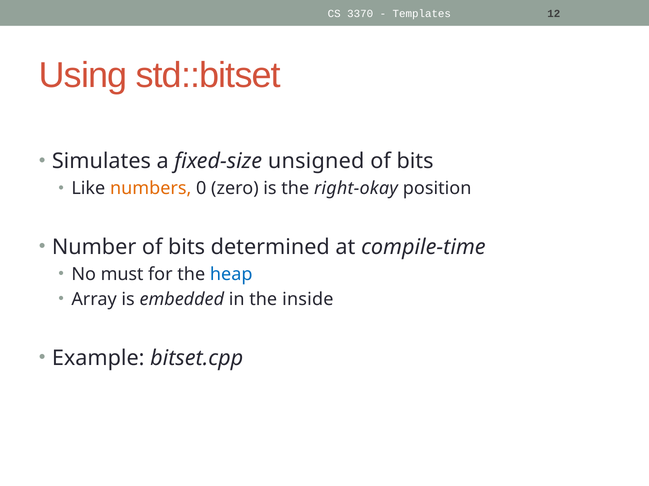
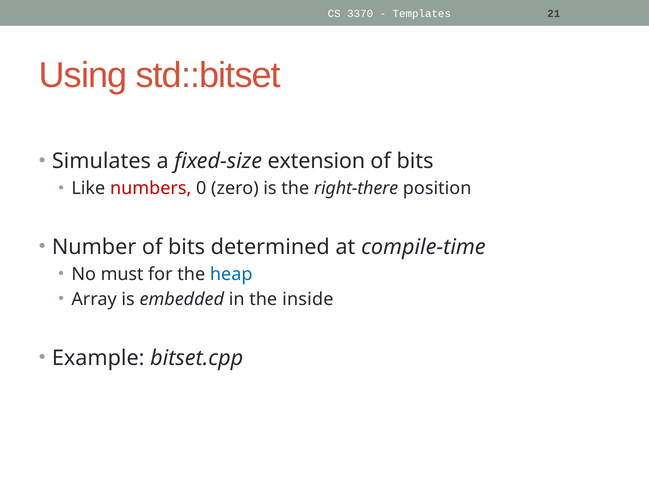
12: 12 -> 21 (554, 14)
unsigned: unsigned -> extension (316, 162)
numbers colour: orange -> red (151, 189)
right-okay: right-okay -> right-there (356, 189)
